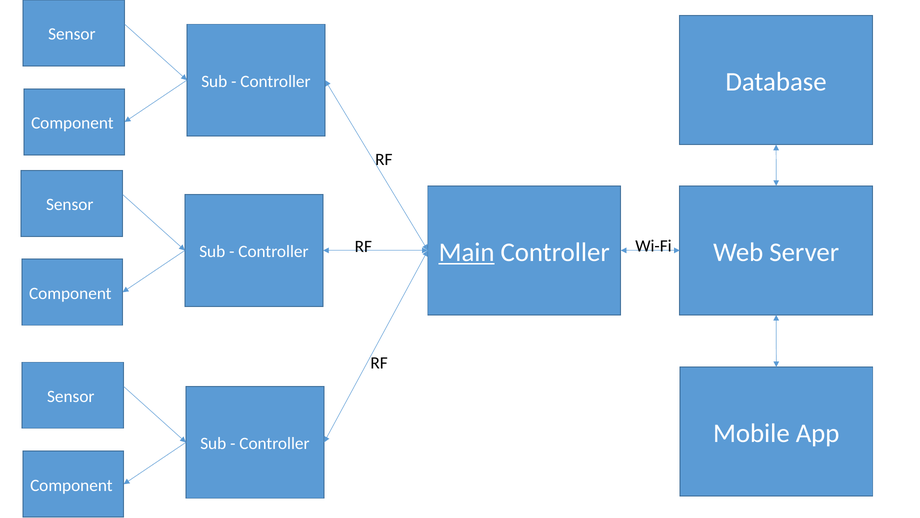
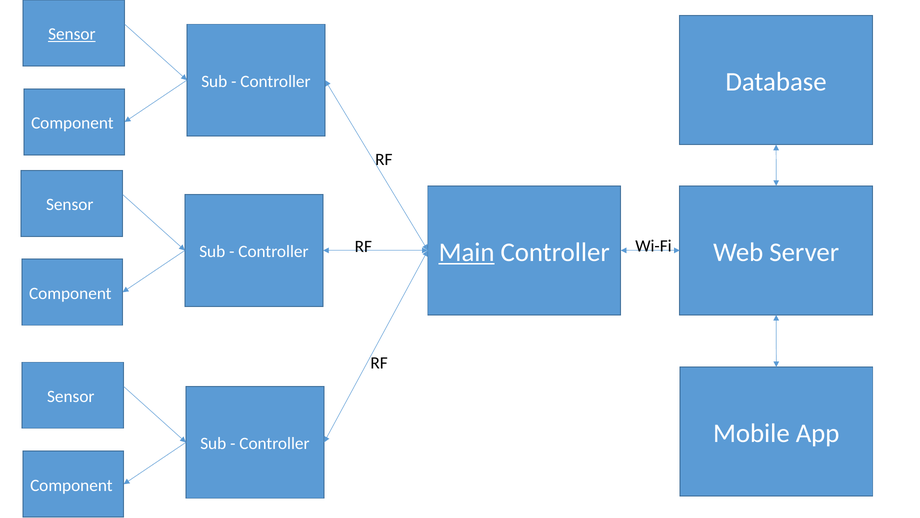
Sensor underline: none -> present (72, 34)
